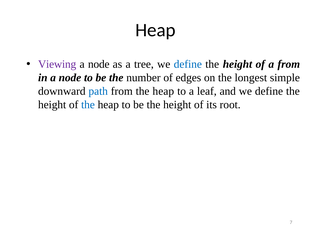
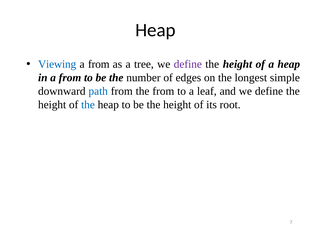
Viewing colour: purple -> blue (57, 64)
node: node -> from (99, 64)
define colour: blue -> purple (188, 64)
a from: from -> heap (289, 64)
in a node: node -> from (70, 78)
from the heap: heap -> from (163, 91)
